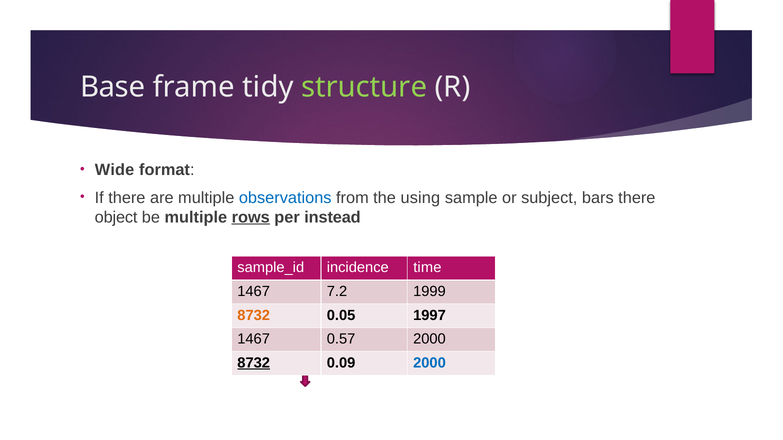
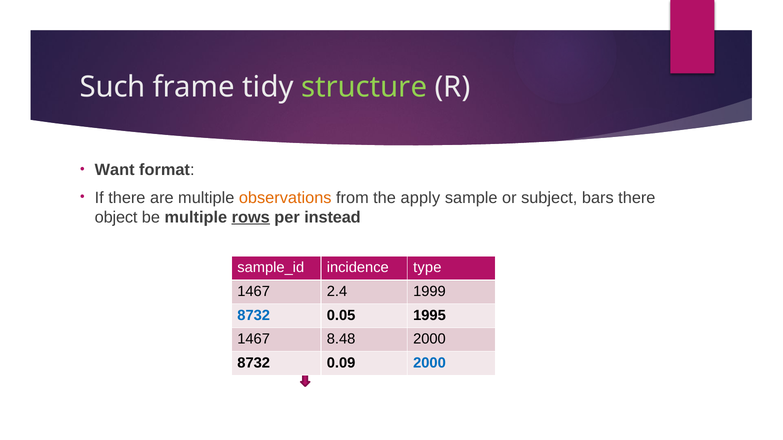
Base: Base -> Such (113, 87)
Wide: Wide -> Want (115, 170)
observations colour: blue -> orange (285, 198)
using: using -> apply (420, 198)
time: time -> type (427, 268)
7.2: 7.2 -> 2.4 (337, 292)
8732 colour: orange -> blue (254, 316)
1997: 1997 -> 1995 (429, 316)
0.57: 0.57 -> 8.48 (341, 339)
8732 underline: present -> none (254, 363)
